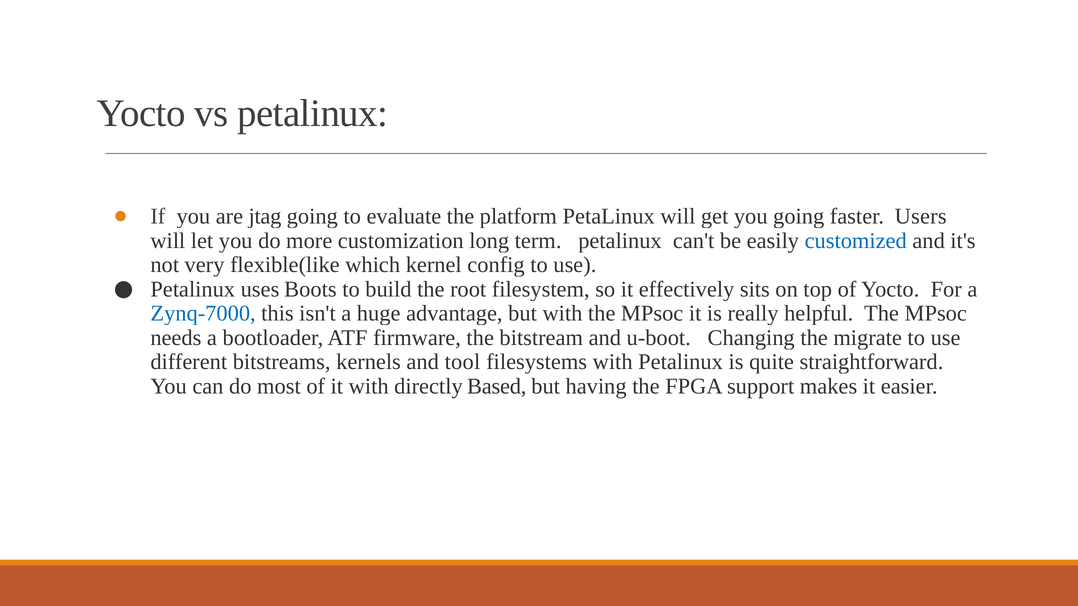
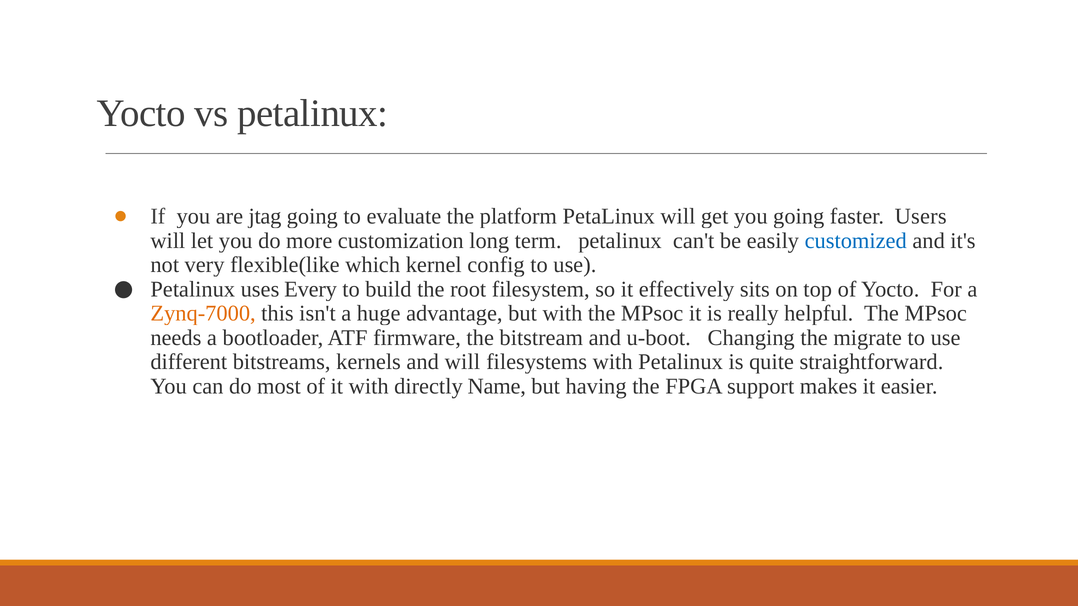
Boots: Boots -> Every (311, 289)
Zynq-7000 colour: blue -> orange (203, 314)
and tool: tool -> will (462, 362)
Based: Based -> Name (497, 387)
